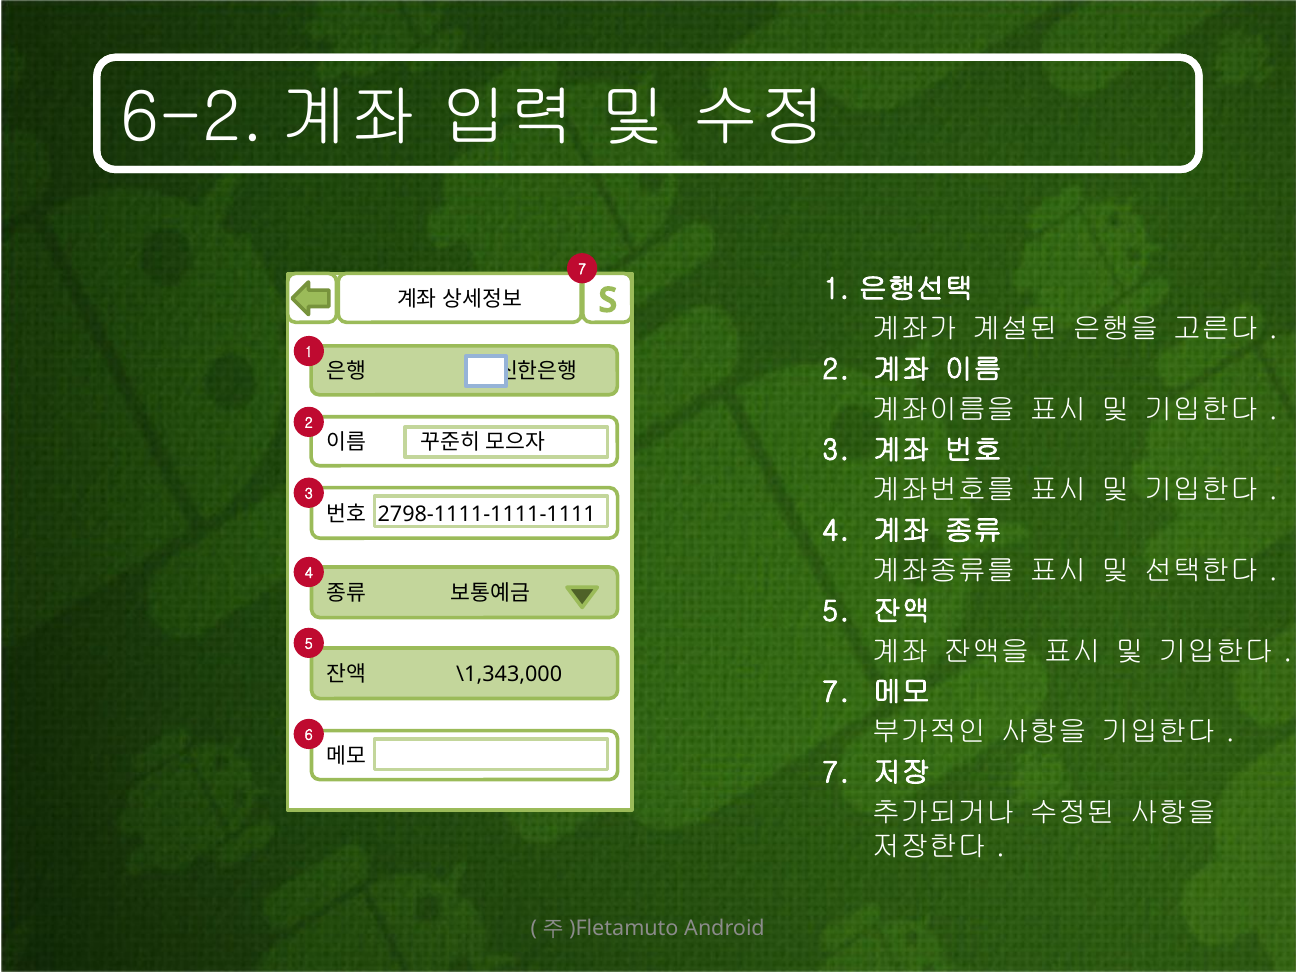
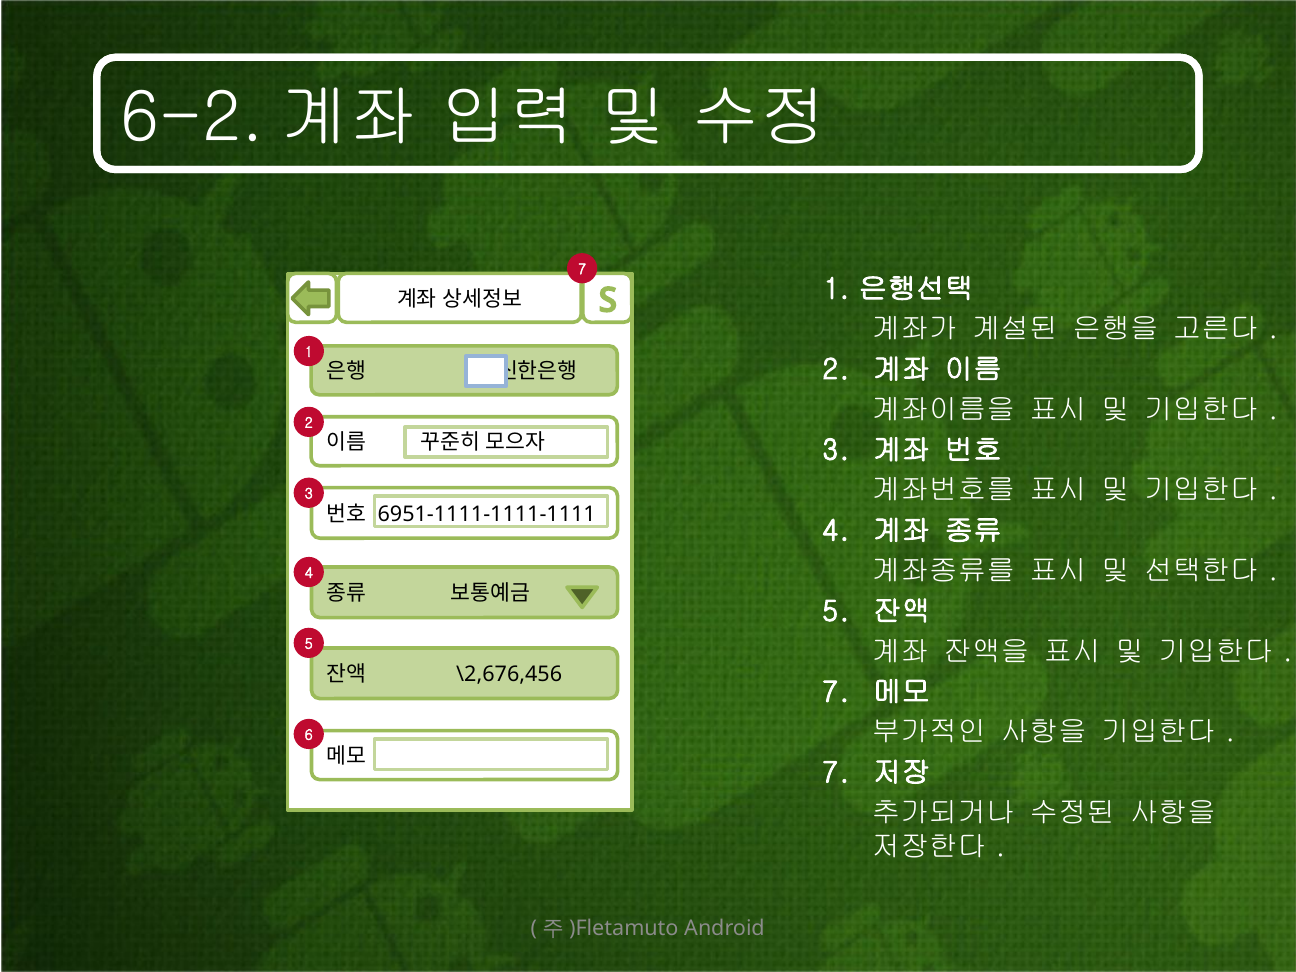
2798-1111-1111-1111: 2798-1111-1111-1111 -> 6951-1111-1111-1111 (487, 514)
\1,343,000: \1,343,000 -> \2,676,456 (509, 675)
